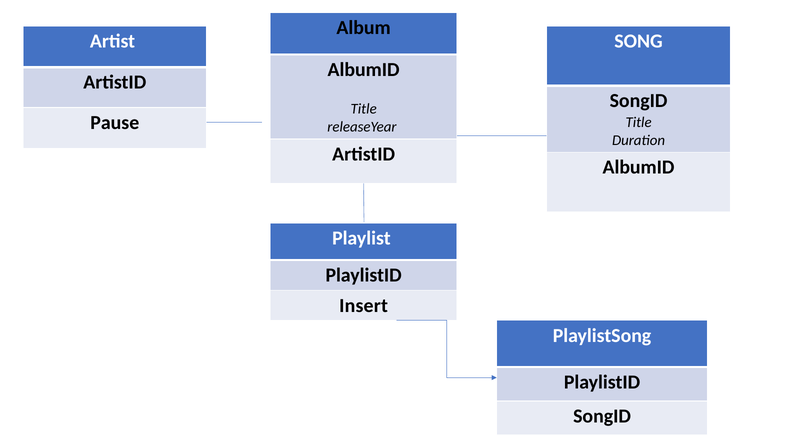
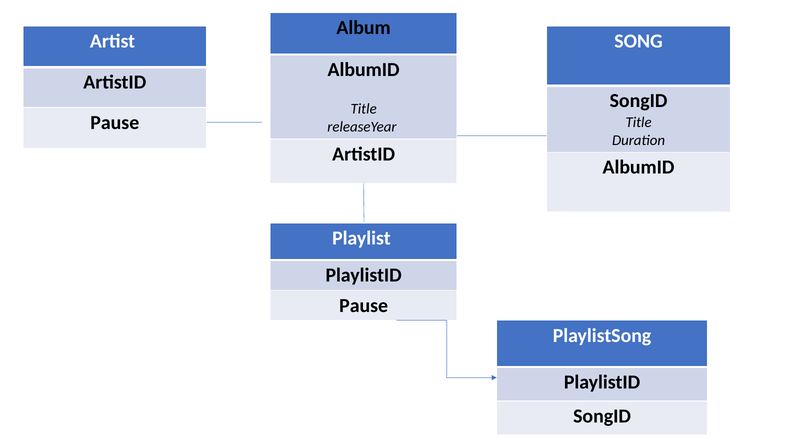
Insert: Insert -> Pause (364, 306)
